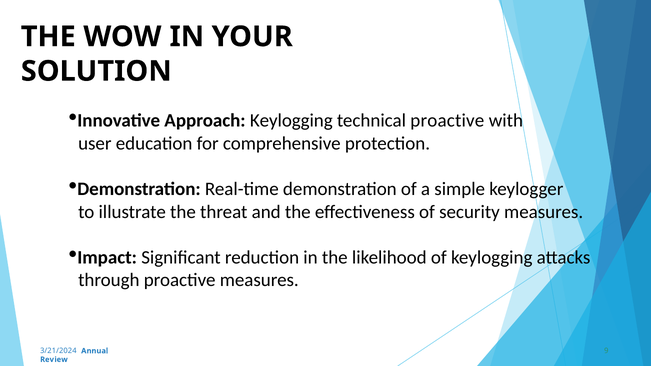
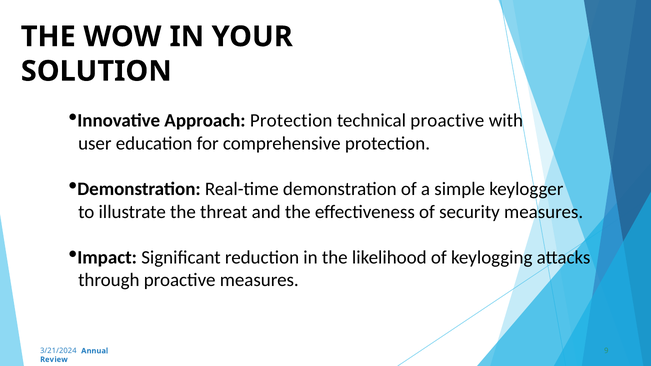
Approach Keylogging: Keylogging -> Protection (291, 121)
